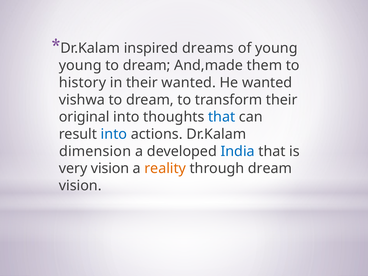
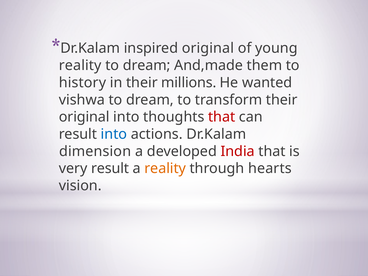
inspired dreams: dreams -> original (208, 48)
young: young -> reality (80, 65)
their wanted: wanted -> millions (189, 83)
that colour: blue -> red (222, 117)
India colour: blue -> red (238, 151)
very vision: vision -> result (110, 169)
through dream: dream -> hearts (270, 169)
